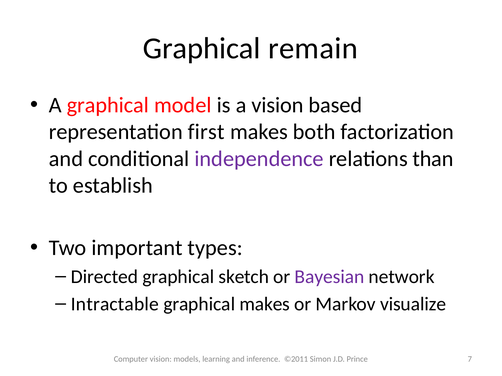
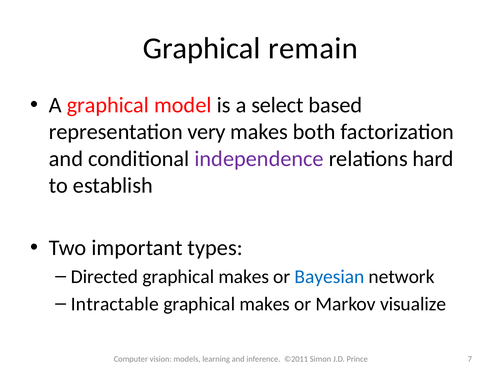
a vision: vision -> select (277, 105)
first: first -> very (207, 132)
than: than -> hard (433, 159)
Directed graphical sketch: sketch -> makes (244, 277)
Bayesian colour: purple -> blue (329, 277)
